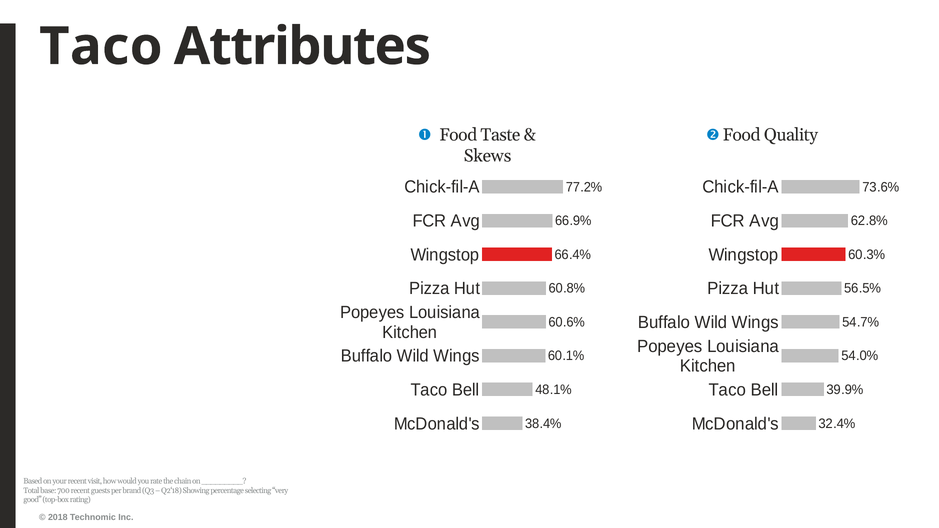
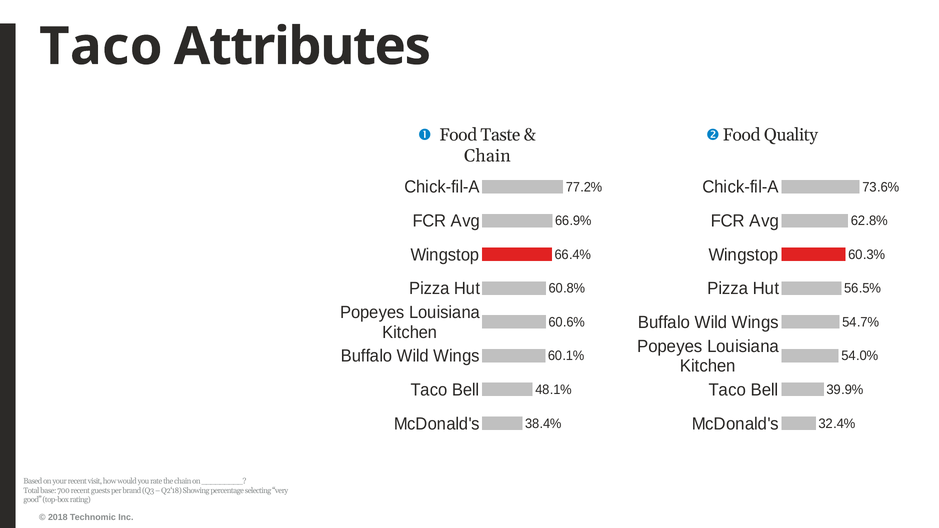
Skews: Skews -> Chain (487, 156)
